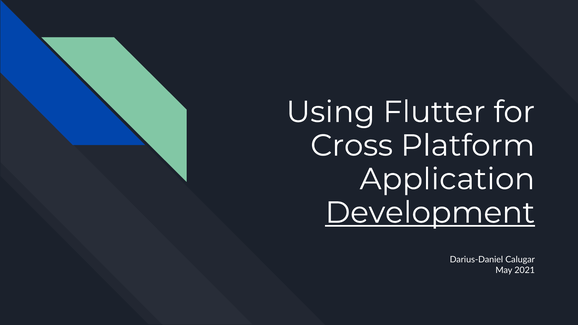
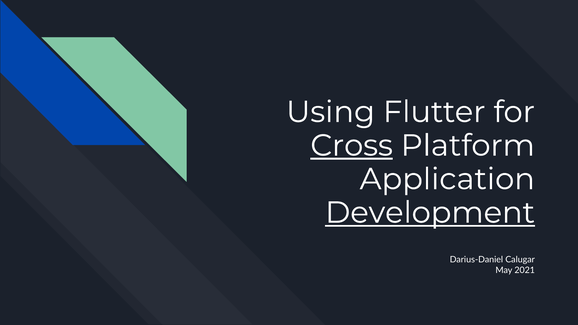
Cross underline: none -> present (352, 146)
